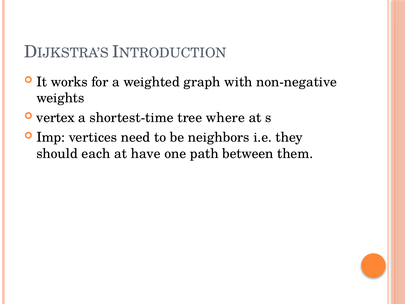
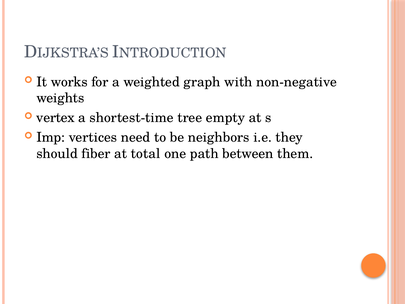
where: where -> empty (225, 118)
each: each -> fiber (96, 153)
have: have -> total (146, 153)
